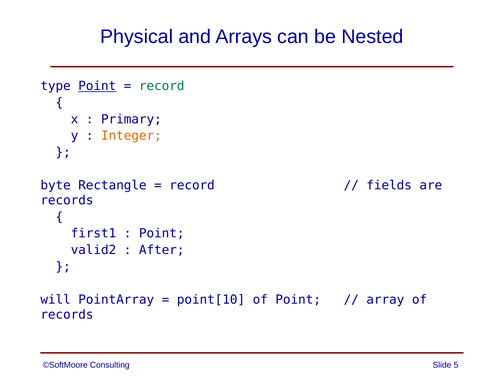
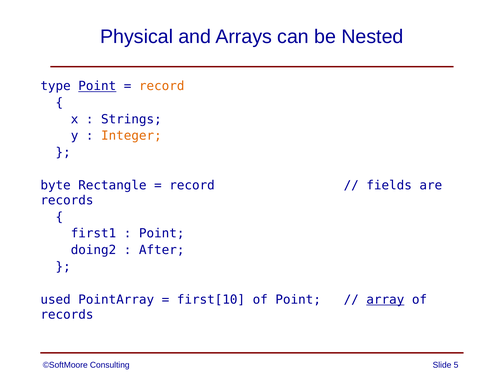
record colour: green -> orange (162, 86)
Primary: Primary -> Strings (131, 119)
valid2: valid2 -> doing2 (93, 250)
will: will -> used (56, 300)
point[10: point[10 -> first[10 (211, 300)
array underline: none -> present (385, 300)
